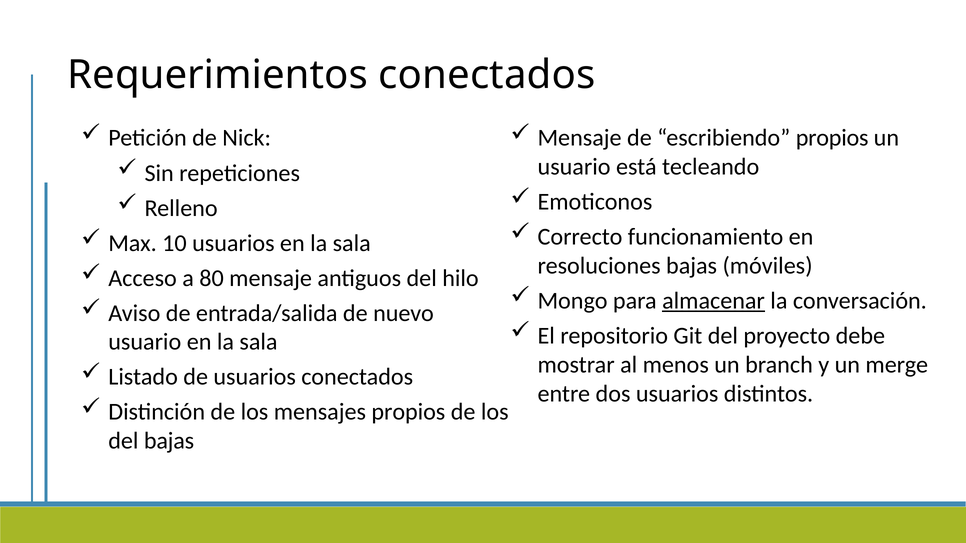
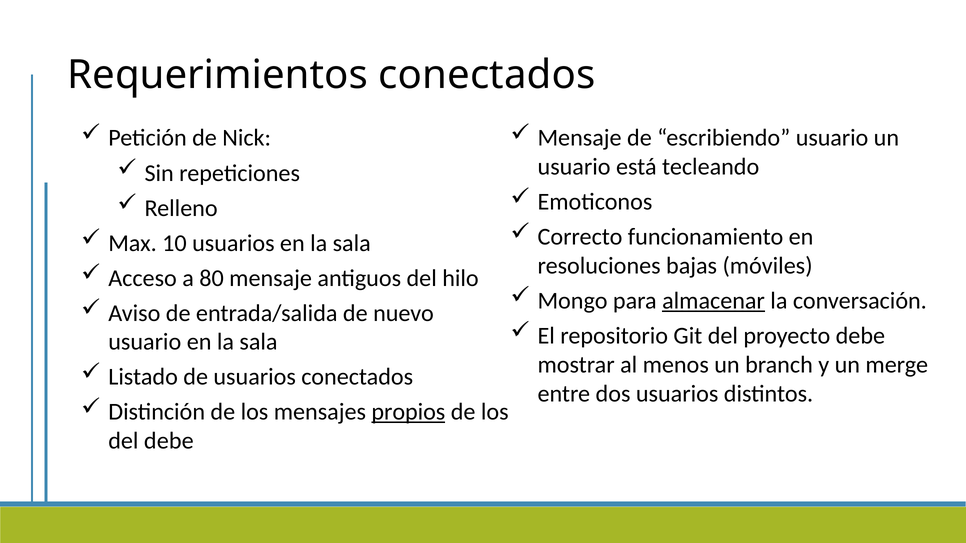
escribiendo propios: propios -> usuario (832, 138)
propios underline: none -> present (408, 412)
del bajas: bajas -> debe (169, 441)
